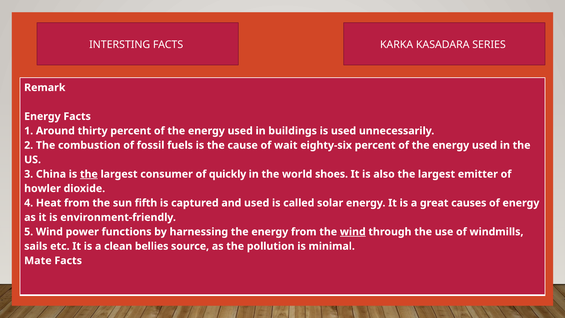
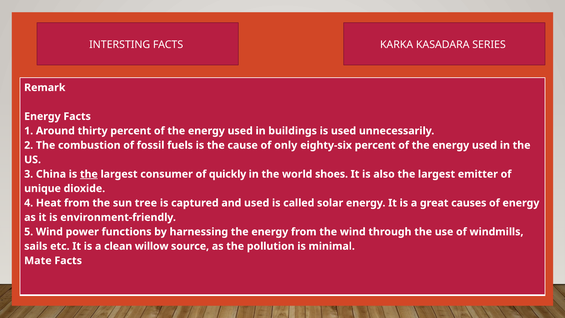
wait: wait -> only (286, 145)
howler: howler -> unique (43, 188)
fifth: fifth -> tree (146, 203)
wind underline: present -> none (353, 232)
bellies: bellies -> willow (152, 246)
